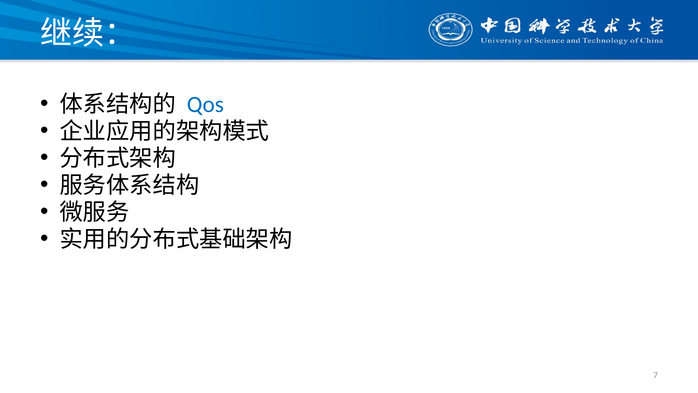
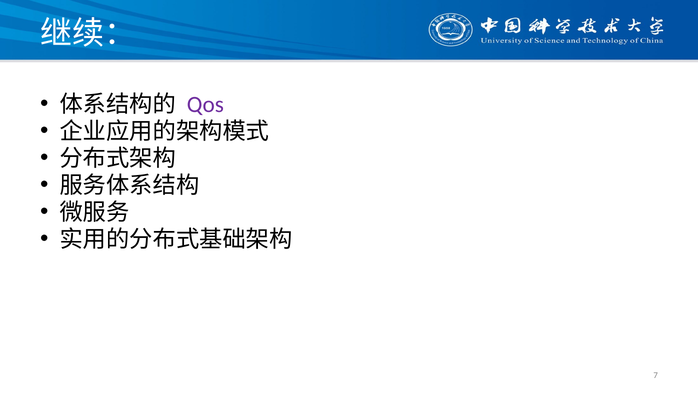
Qos colour: blue -> purple (205, 104)
